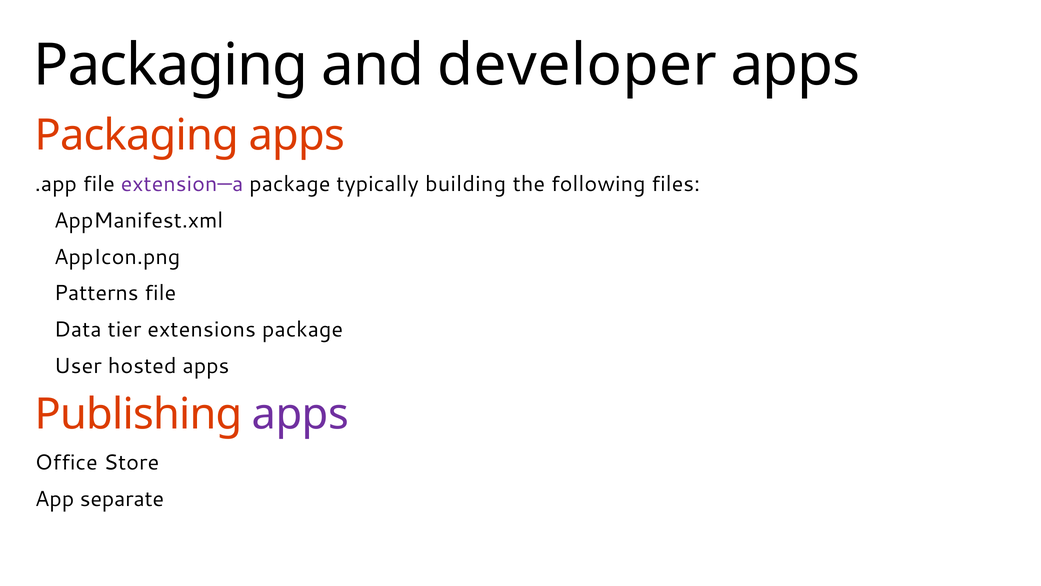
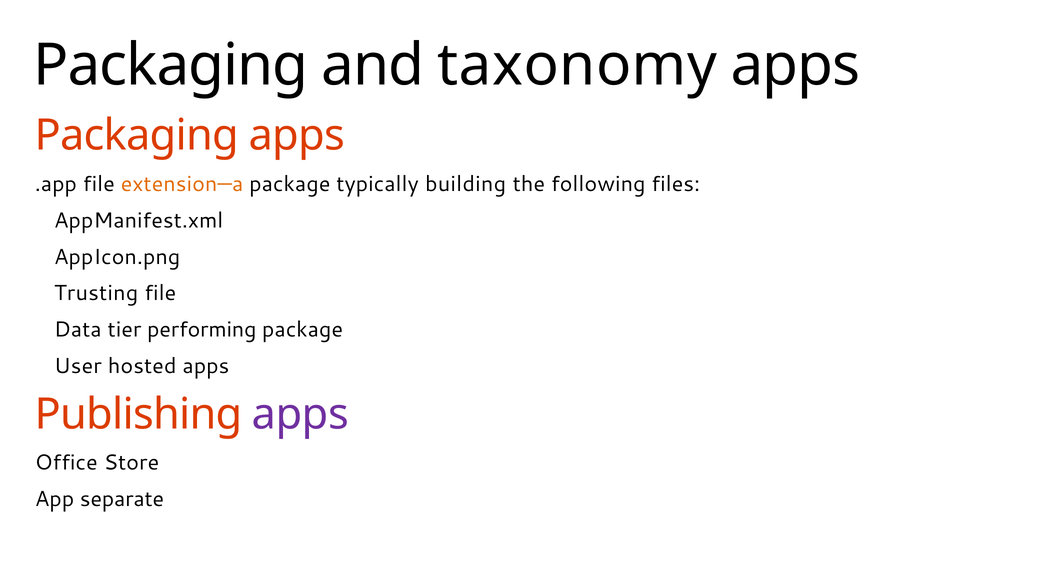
developer: developer -> taxonomy (577, 65)
extension—a colour: purple -> orange (182, 184)
Patterns: Patterns -> Trusting (96, 293)
extensions: extensions -> performing (202, 330)
